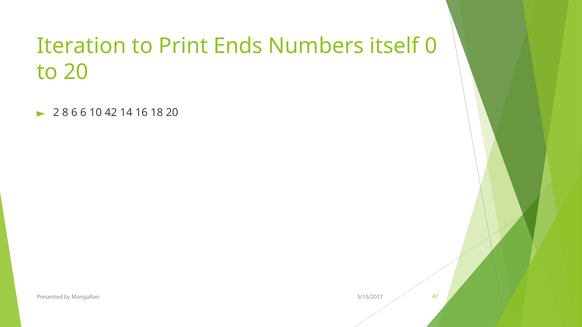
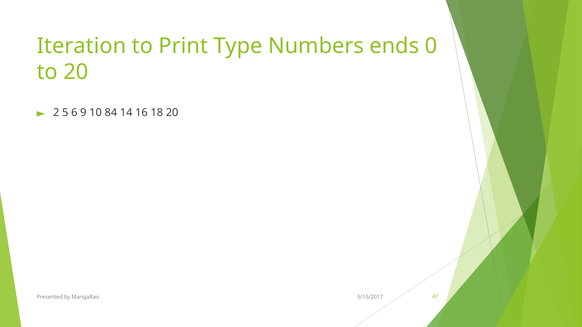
Ends: Ends -> Type (238, 46)
itself: itself -> ends (394, 46)
8: 8 -> 5 (65, 113)
6 6: 6 -> 9 (83, 113)
42: 42 -> 84 (111, 113)
